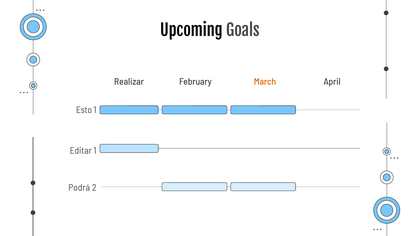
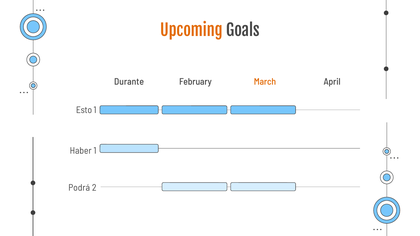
Upcoming colour: black -> orange (191, 31)
Realizar: Realizar -> Durante (129, 82)
Editar: Editar -> Haber (81, 151)
